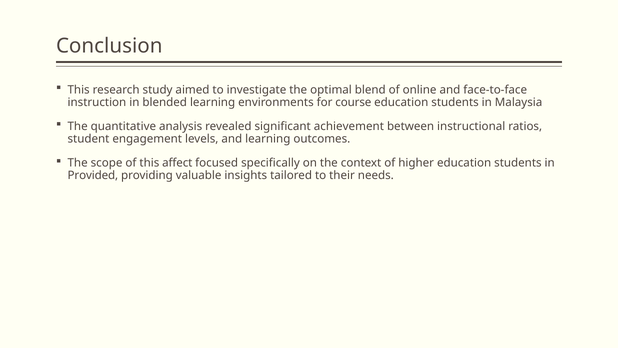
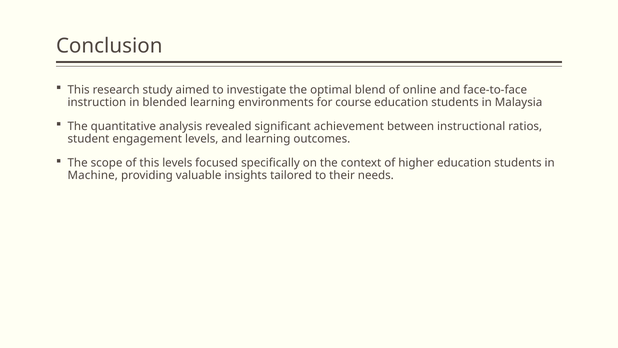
this affect: affect -> levels (177, 163)
Provided: Provided -> Machine (93, 175)
